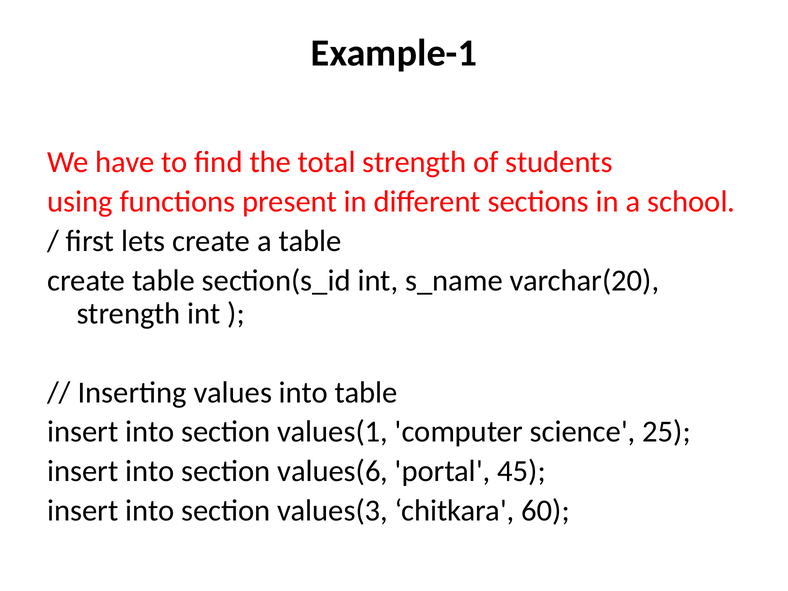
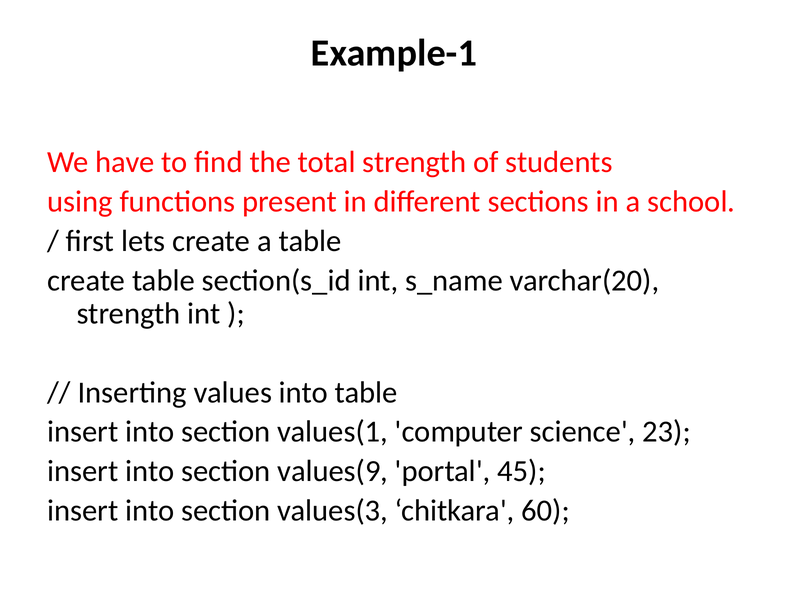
25: 25 -> 23 (667, 432)
values(6: values(6 -> values(9 (333, 471)
